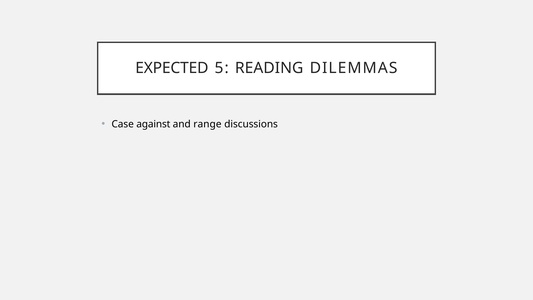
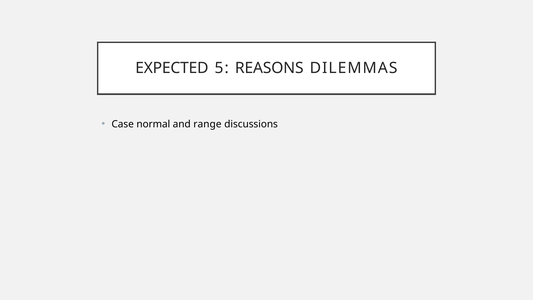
READING: READING -> REASONS (269, 68)
against: against -> normal (153, 124)
